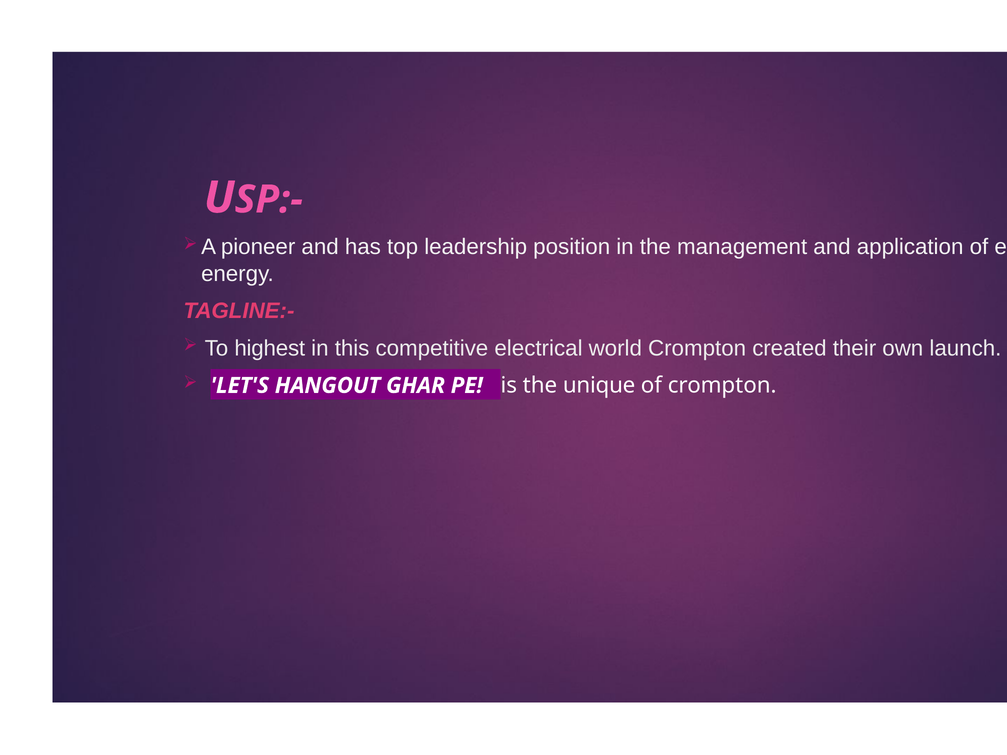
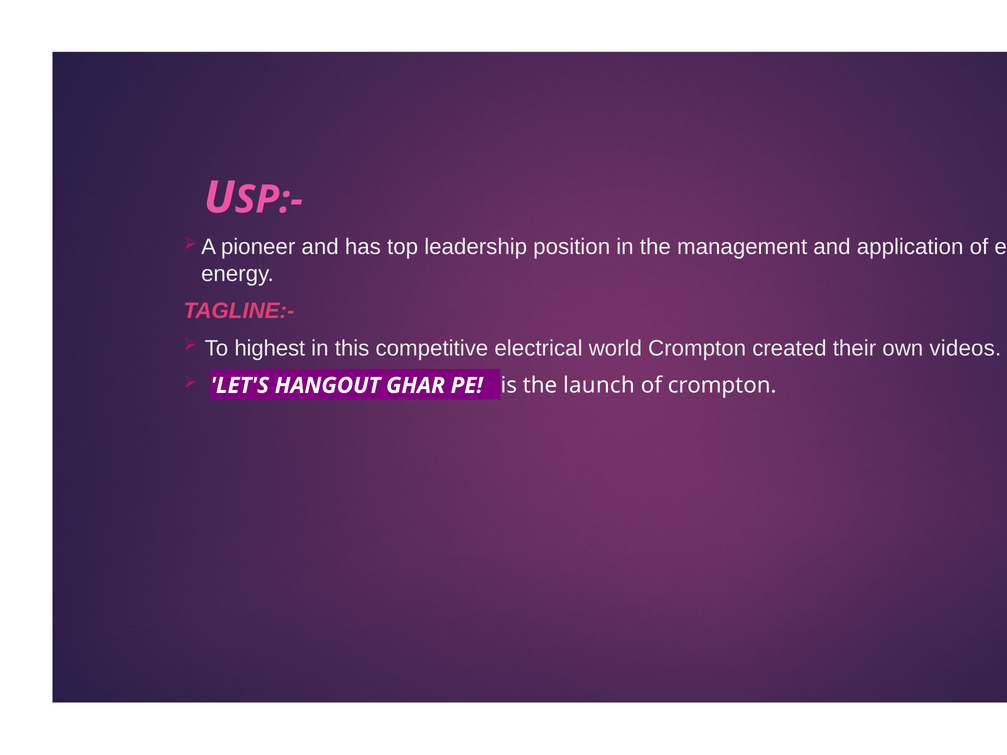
launch: launch -> videos (965, 348)
unique: unique -> launch (599, 386)
